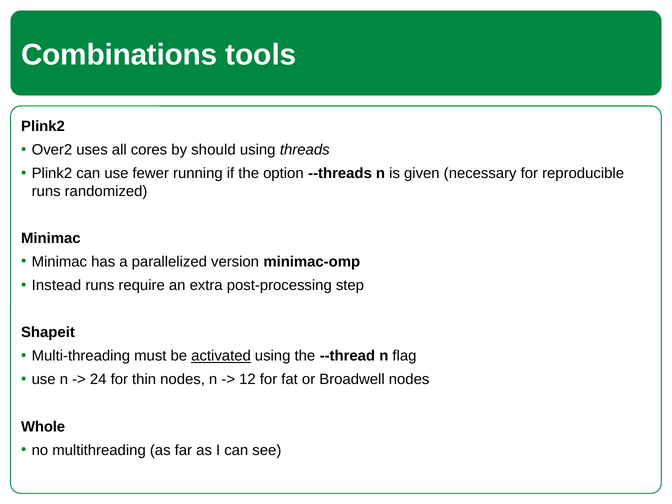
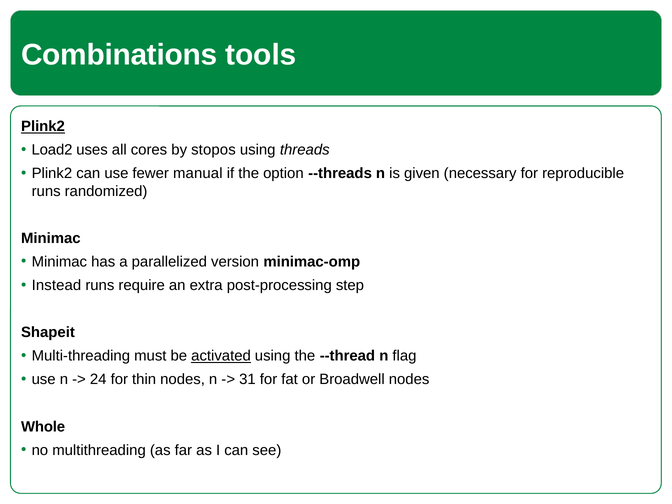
Plink2 underline: none -> present (43, 126)
Over2: Over2 -> Load2 (52, 150)
should: should -> stopos (213, 150)
running: running -> manual (198, 173)
12: 12 -> 31 (247, 380)
